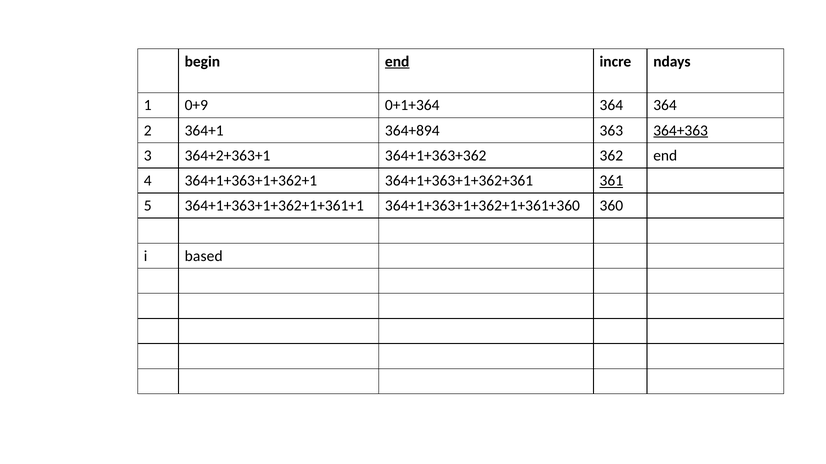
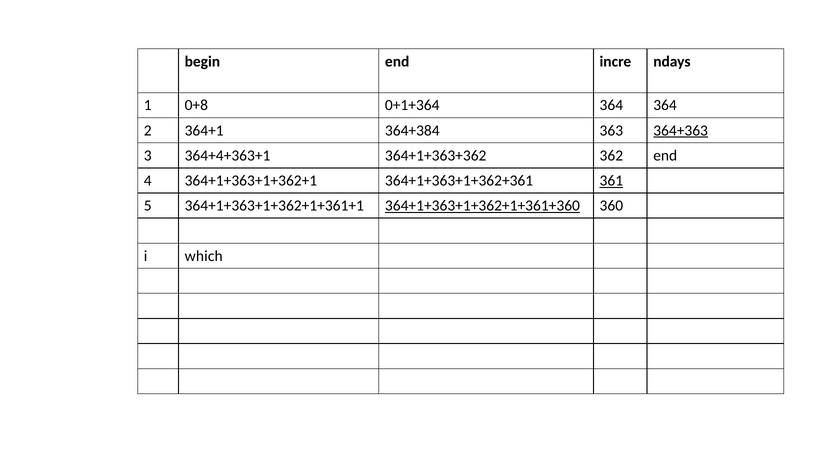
end underline: present -> none (397, 61)
0+9: 0+9 -> 0+8 (196, 106)
364+894: 364+894 -> 364+384 (412, 131)
364+2+363+1: 364+2+363+1 -> 364+4+363+1 (228, 156)
364+1+363+1+362+1+361+360 underline: none -> present (482, 206)
based: based -> which (204, 256)
